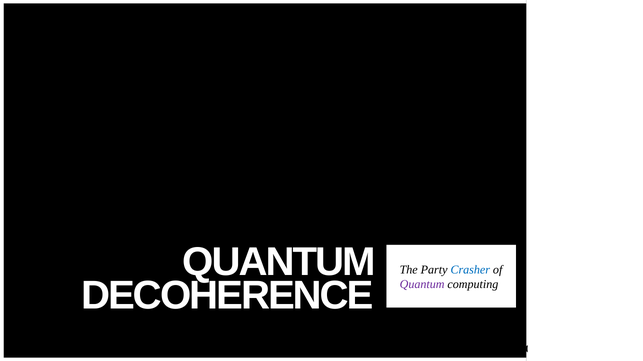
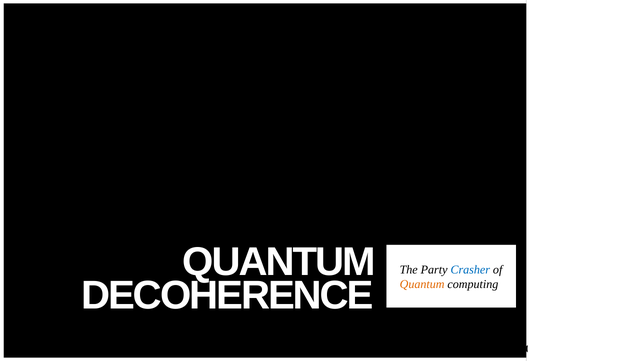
Quantum colour: purple -> orange (422, 285)
